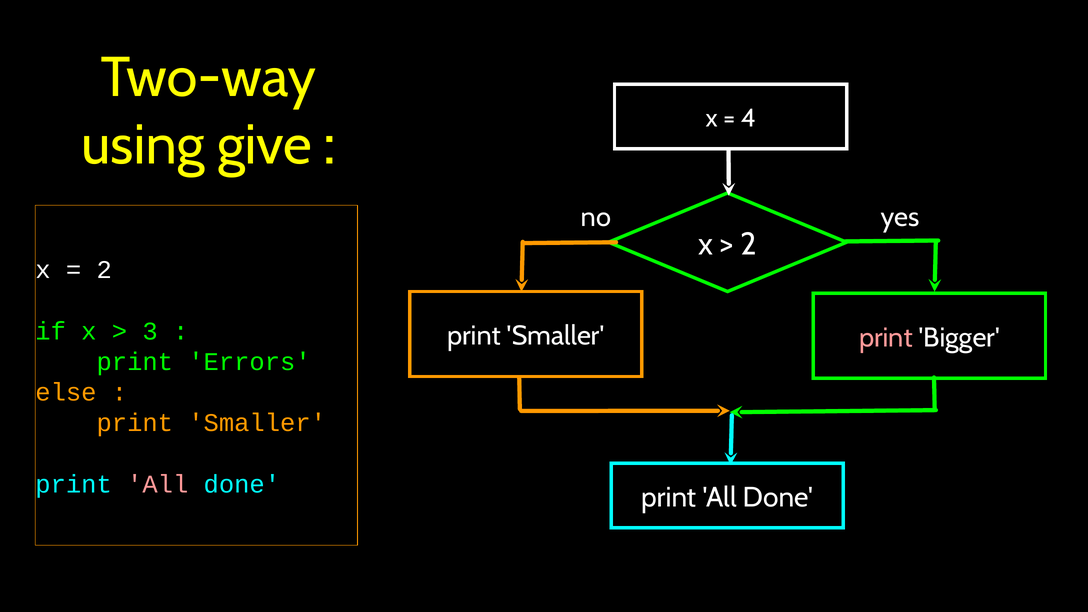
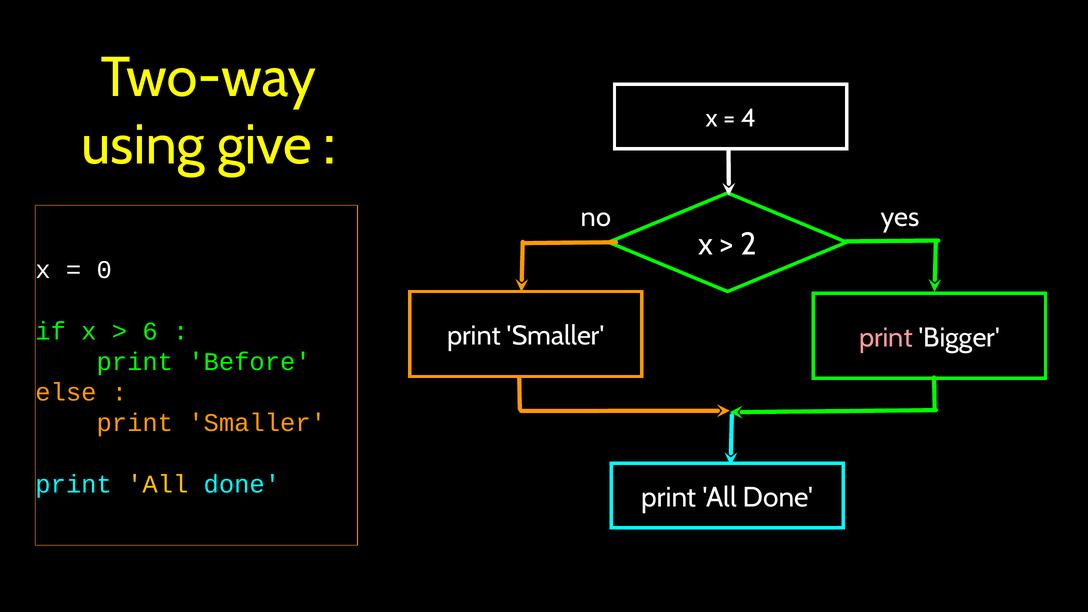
2: 2 -> 0 (104, 270)
3: 3 -> 6 (150, 331)
Errors: Errors -> Before (249, 362)
All colour: pink -> yellow (158, 484)
